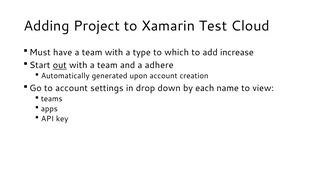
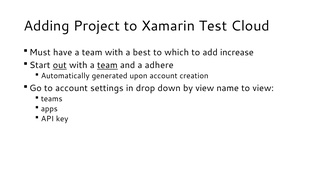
type: type -> best (142, 52)
team underline: none -> present (107, 65)
by each: each -> view (205, 88)
